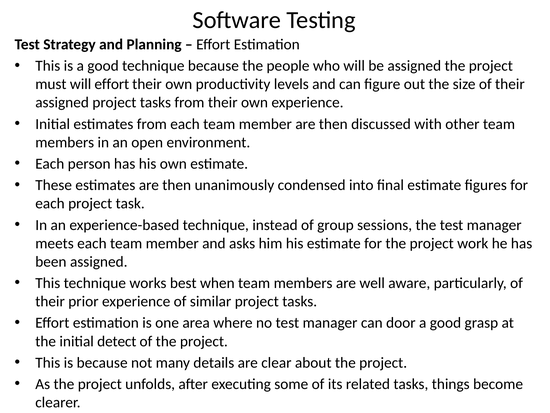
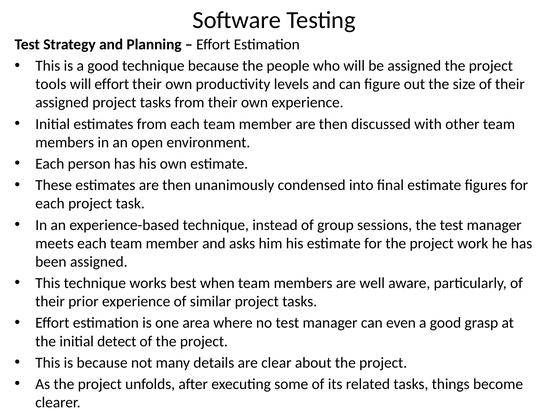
must: must -> tools (51, 84)
door: door -> even (401, 323)
